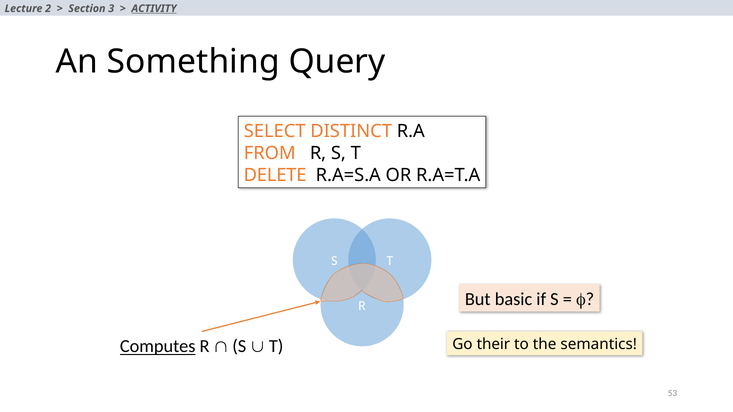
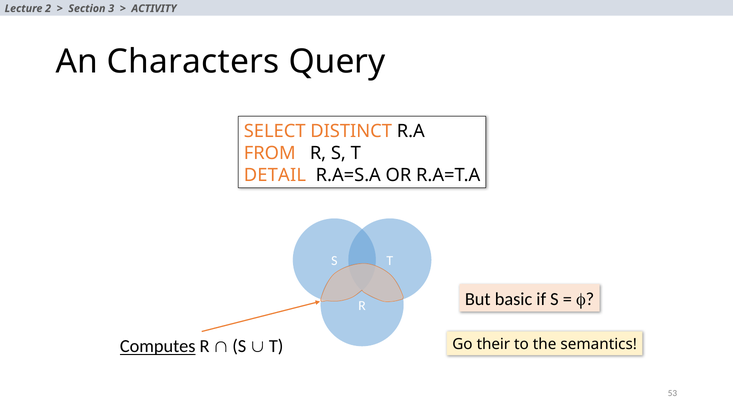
ACTIVITY underline: present -> none (154, 9)
Something: Something -> Characters (193, 62)
DELETE: DELETE -> DETAIL (275, 175)
